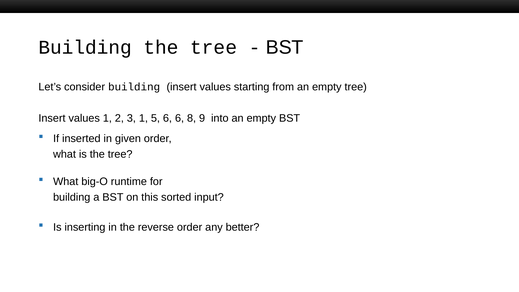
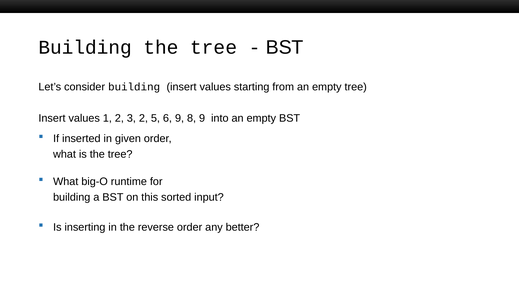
3 1: 1 -> 2 (143, 118)
6 6: 6 -> 9 (180, 118)
